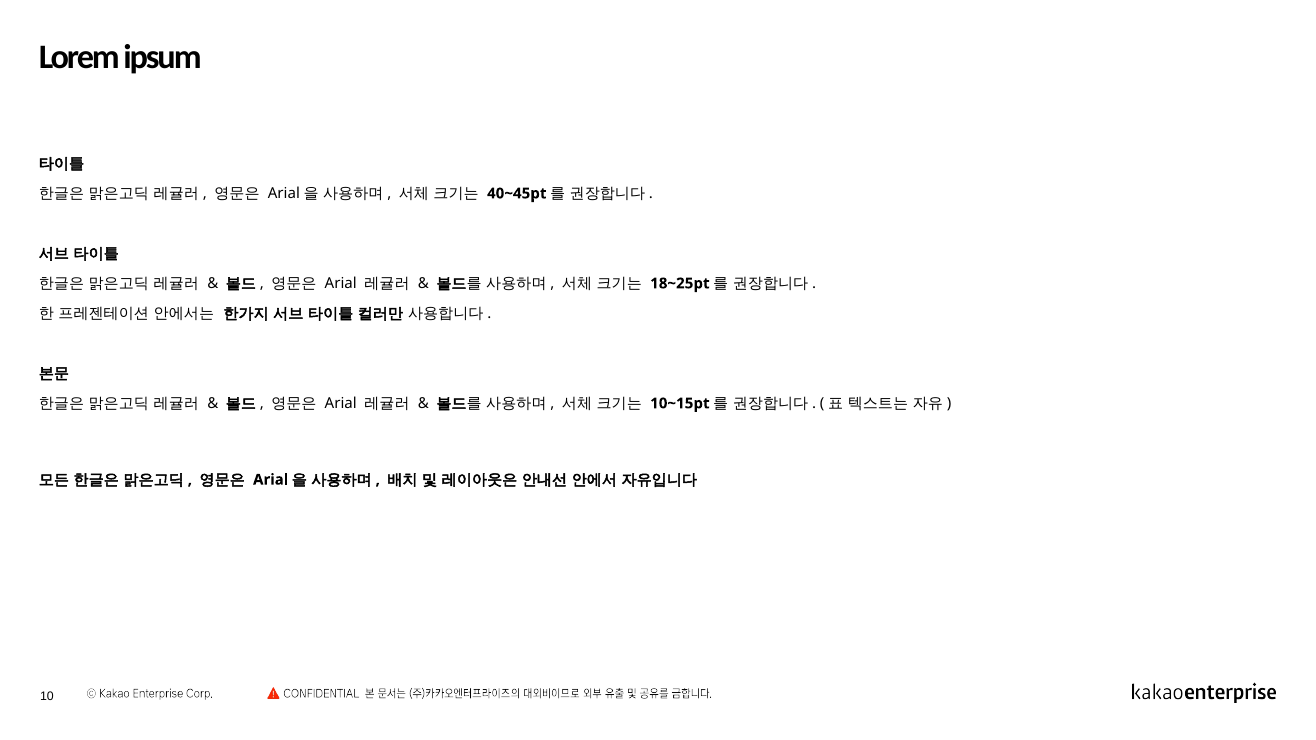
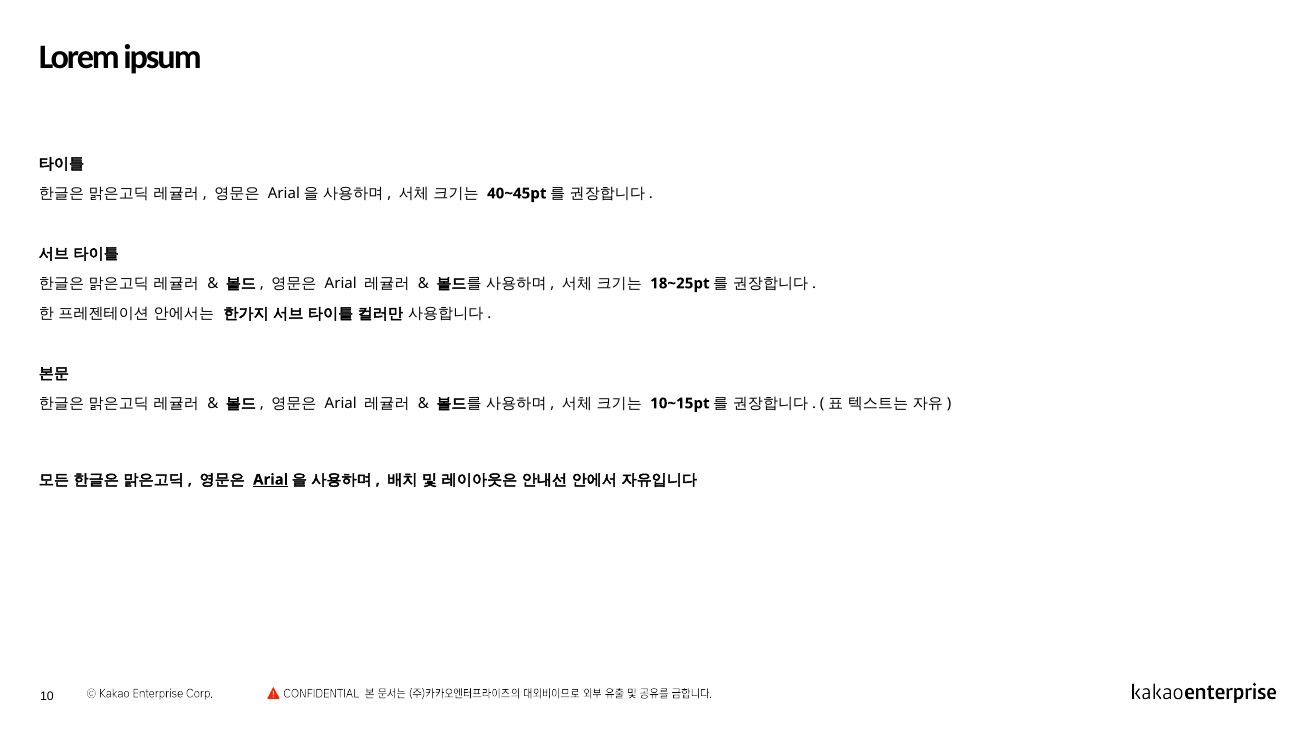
Arial underline: none -> present (271, 480)
